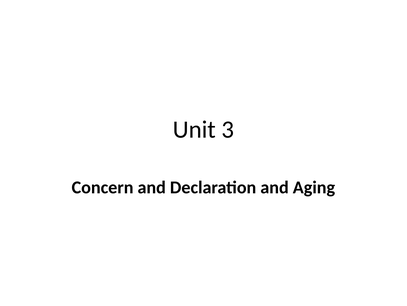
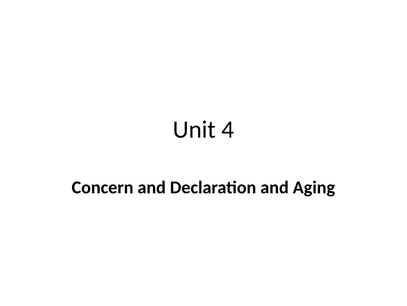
3: 3 -> 4 (228, 129)
